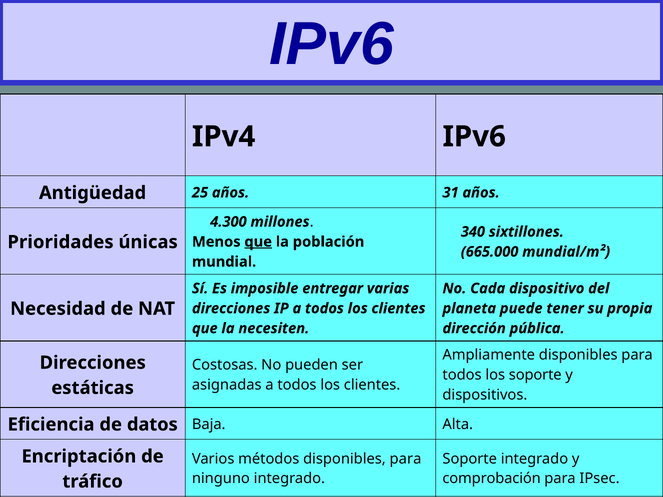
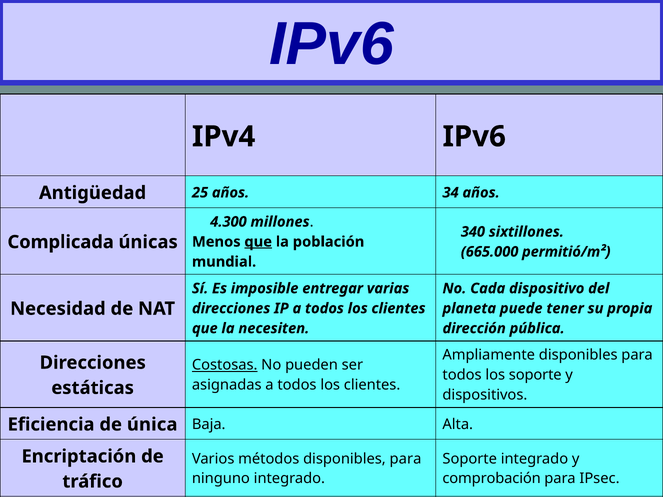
31: 31 -> 34 (451, 193)
Prioridades: Prioridades -> Complicada (61, 242)
mundial/m²: mundial/m² -> permitió/m² (566, 252)
Costosas underline: none -> present (225, 365)
datos: datos -> única (152, 425)
